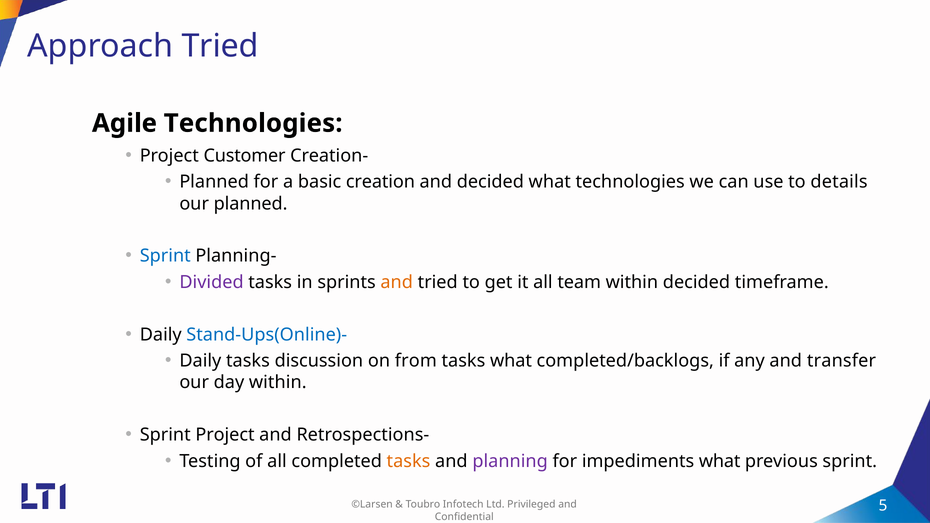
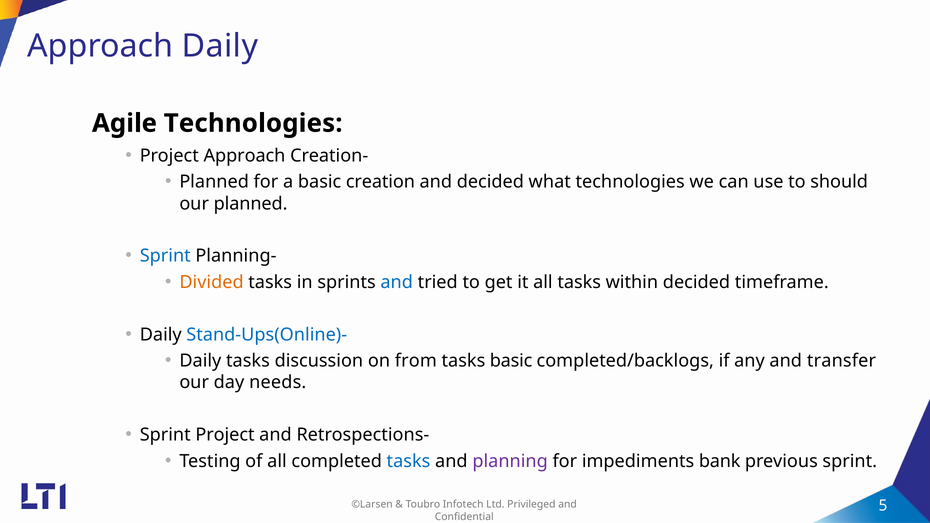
Approach Tried: Tried -> Daily (220, 46)
Project Customer: Customer -> Approach (244, 156)
details: details -> should (839, 182)
Divided colour: purple -> orange (212, 282)
and colour: orange -> blue (397, 282)
all team: team -> tasks (579, 282)
tasks what: what -> basic (511, 361)
day within: within -> needs (278, 383)
tasks colour: orange -> blue (409, 461)
impediments what: what -> bank (720, 461)
